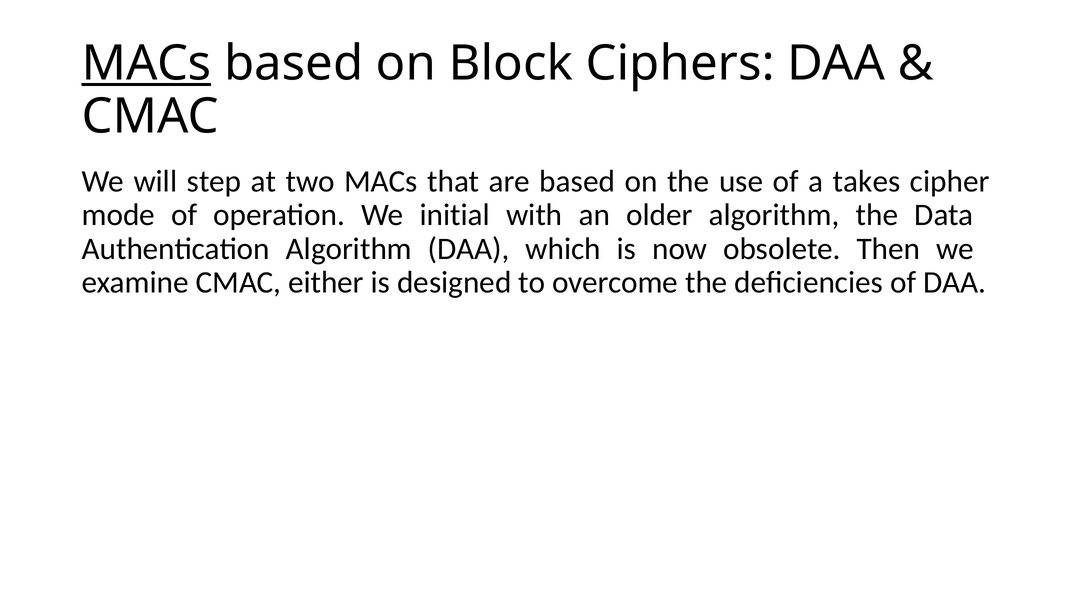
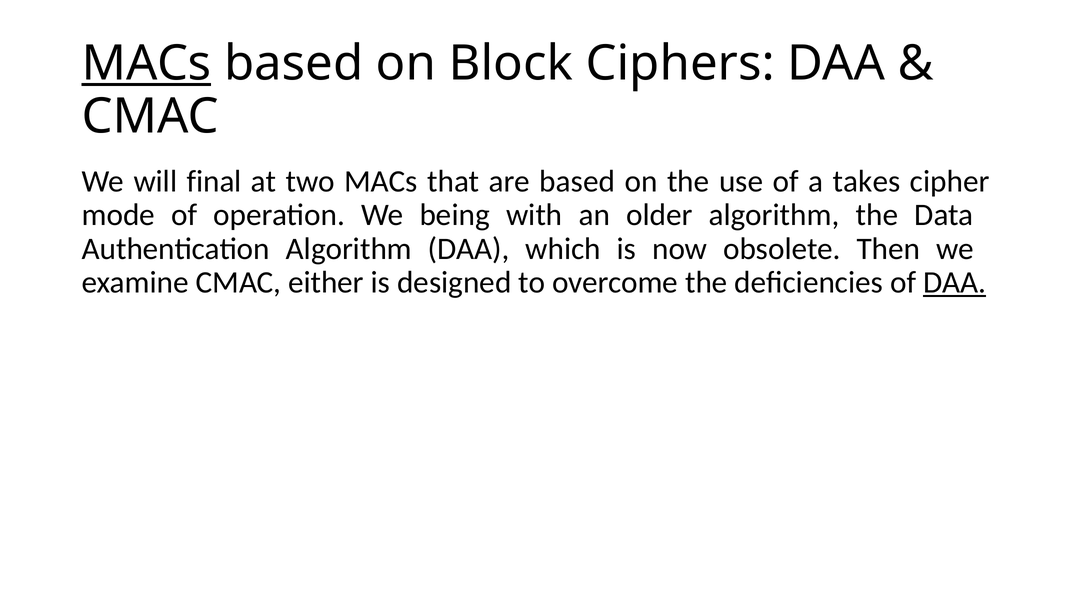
step: step -> final (214, 181)
initial: initial -> being (455, 215)
DAA underline: none -> present (955, 283)
